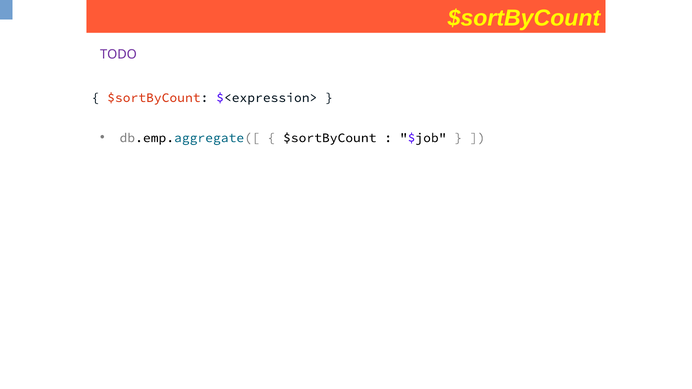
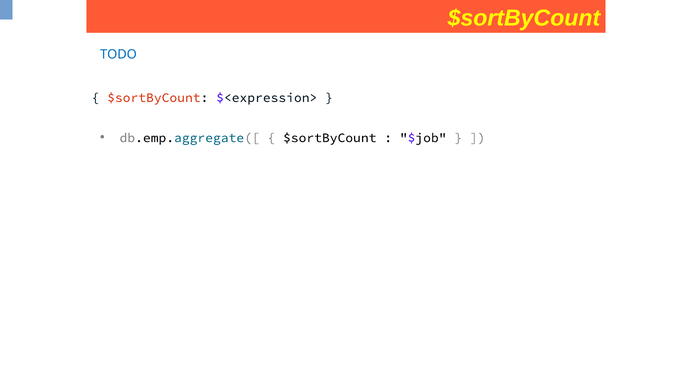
TODO colour: purple -> blue (118, 54)
